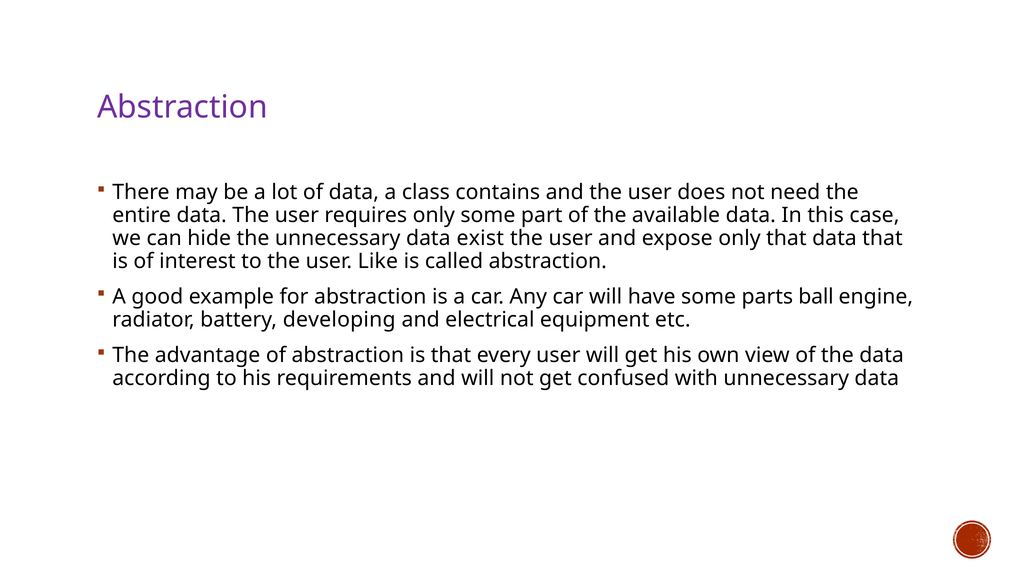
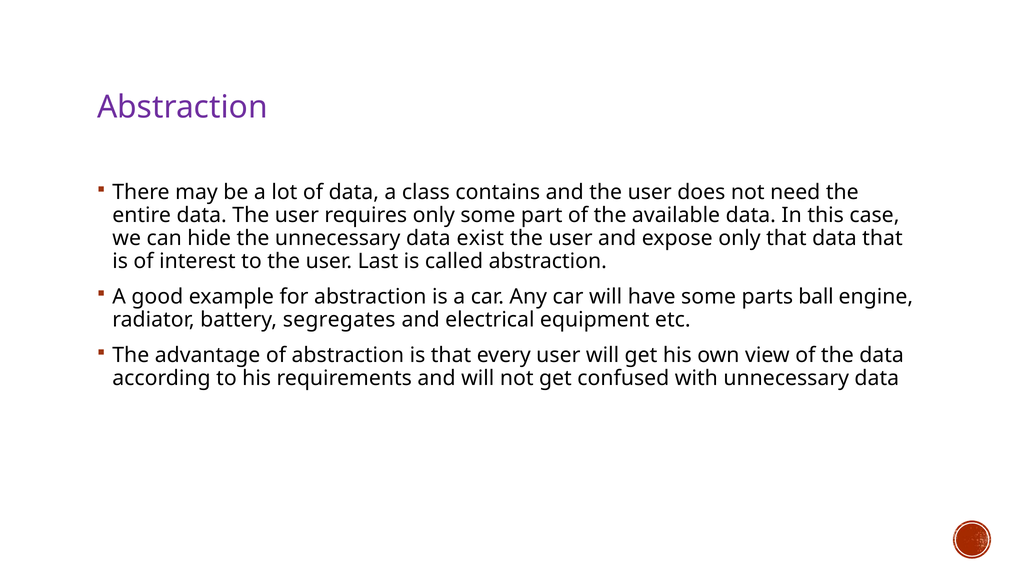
Like: Like -> Last (378, 261)
developing: developing -> segregates (339, 320)
